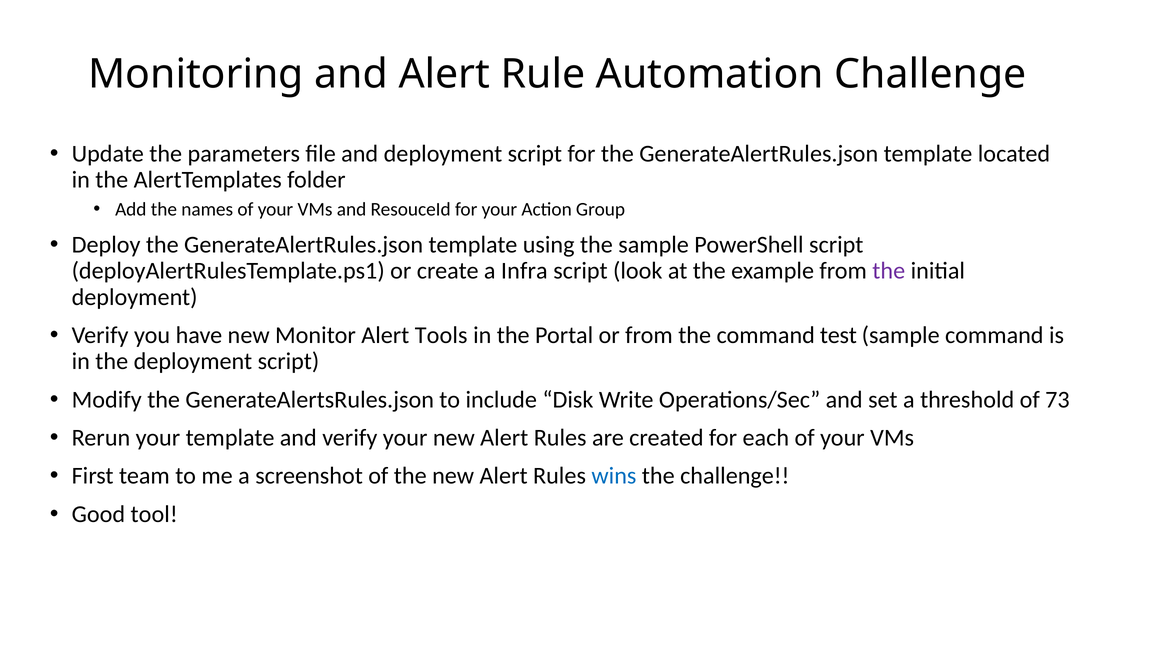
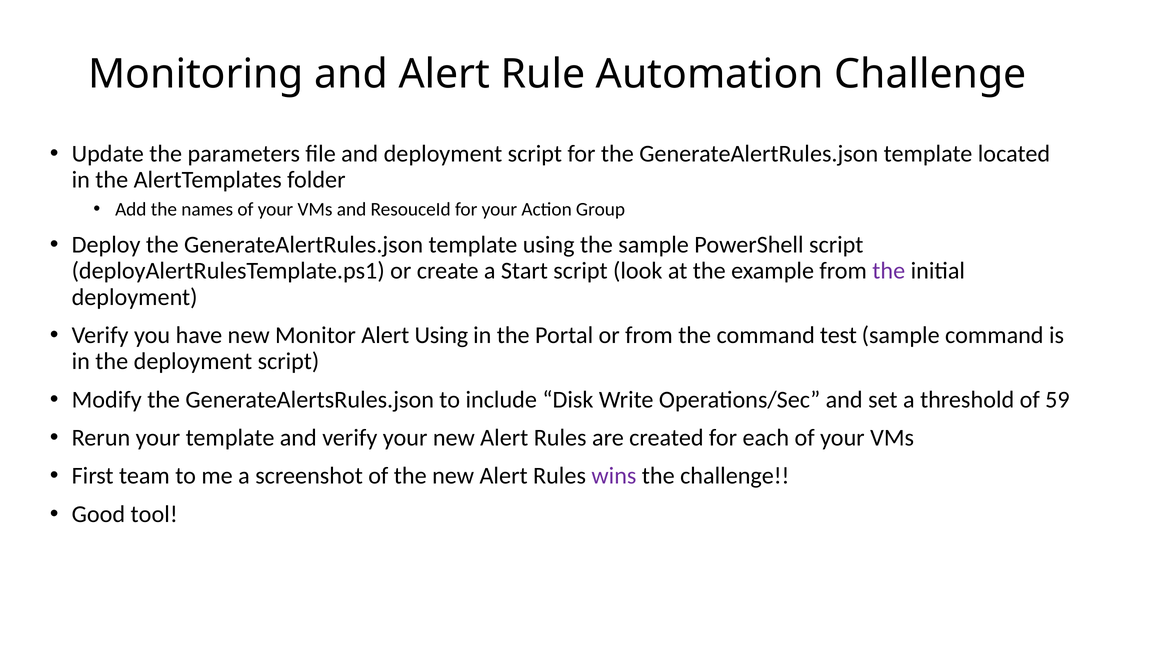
Infra: Infra -> Start (524, 271)
Alert Tools: Tools -> Using (441, 335)
73: 73 -> 59 (1057, 400)
wins colour: blue -> purple (614, 476)
